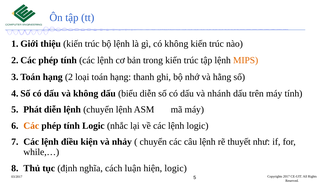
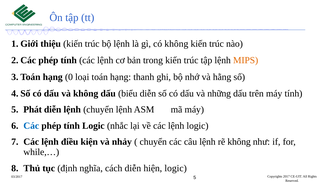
2: 2 -> 0 (69, 77)
nhánh: nhánh -> những (219, 93)
Các colour: orange -> blue (31, 126)
rẽ thuyết: thuyết -> không (239, 142)
cách luận: luận -> diễn (133, 168)
